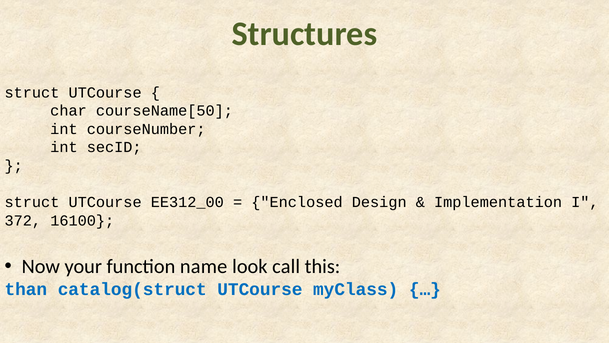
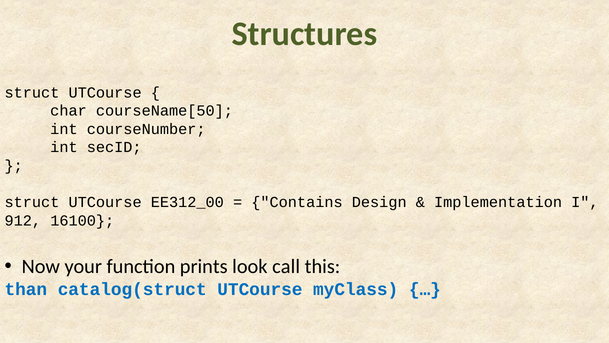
Enclosed: Enclosed -> Contains (297, 202)
372: 372 -> 912 (23, 220)
name: name -> prints (204, 266)
